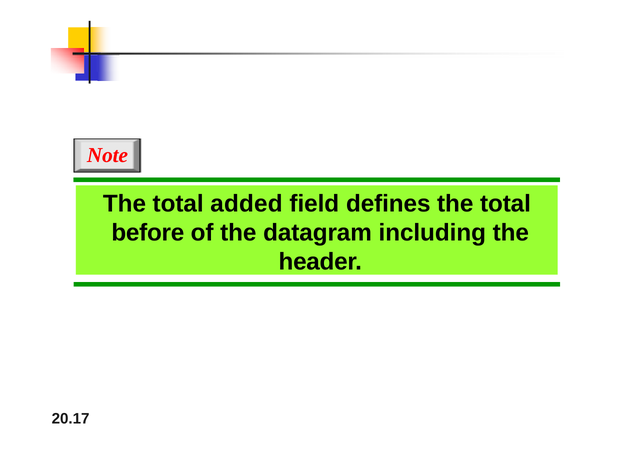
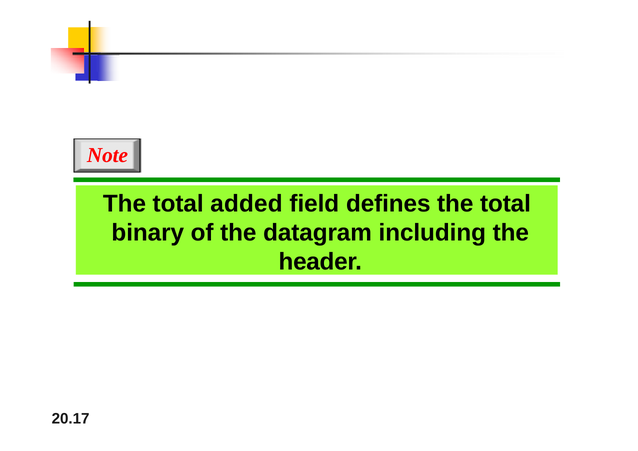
before: before -> binary (148, 233)
